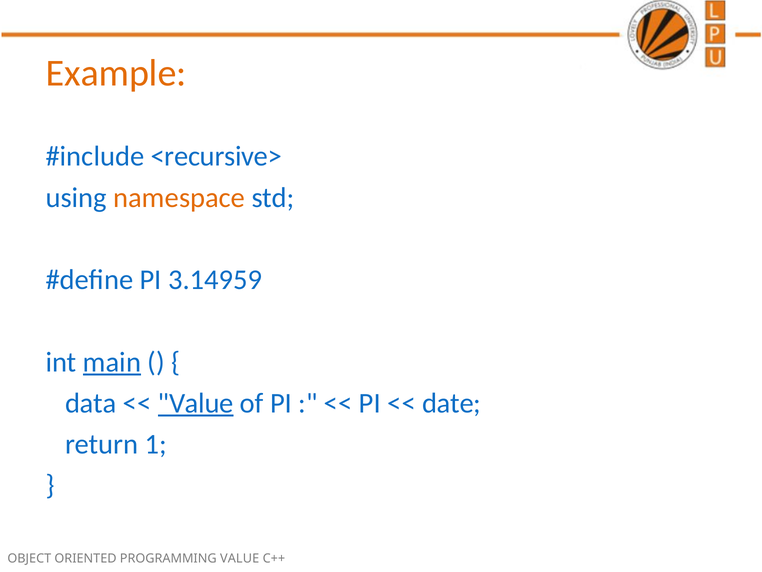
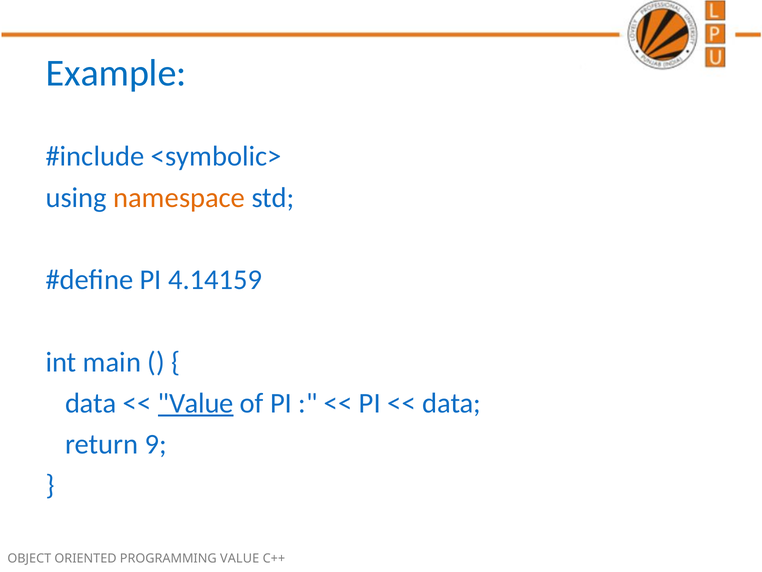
Example colour: orange -> blue (116, 73)
<recursive>: <recursive> -> <symbolic> (216, 156)
3.14959: 3.14959 -> 4.14159 (215, 280)
main underline: present -> none (112, 362)
date: date -> data (452, 403)
1: 1 -> 9 (156, 444)
